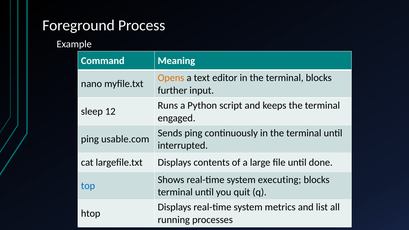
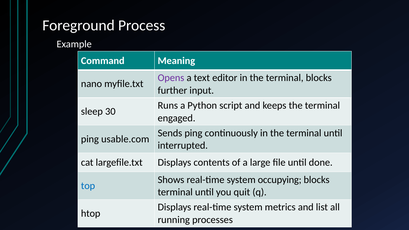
Opens colour: orange -> purple (171, 78)
12: 12 -> 30 (110, 112)
executing: executing -> occupying (280, 180)
